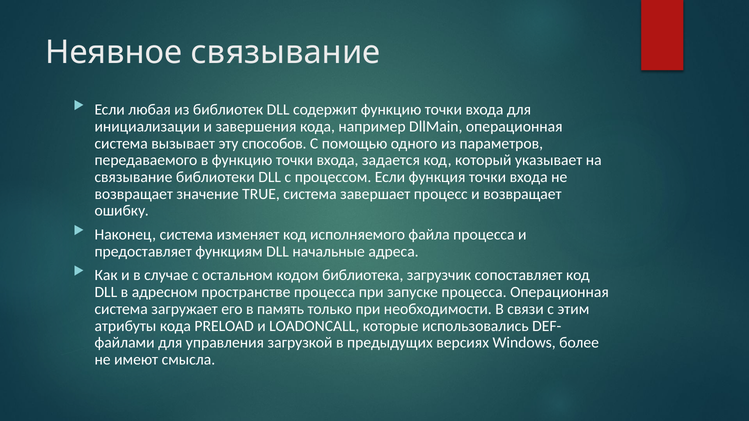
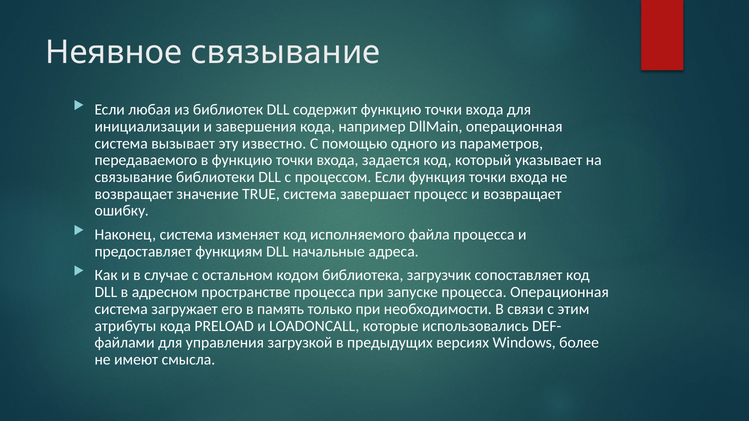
способов: способов -> известно (274, 144)
